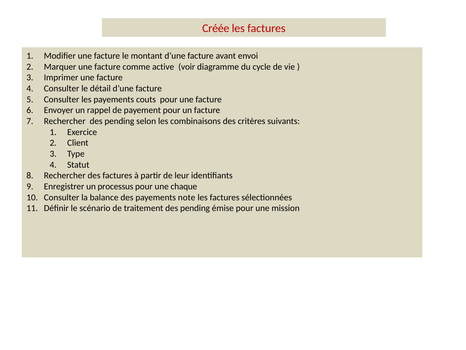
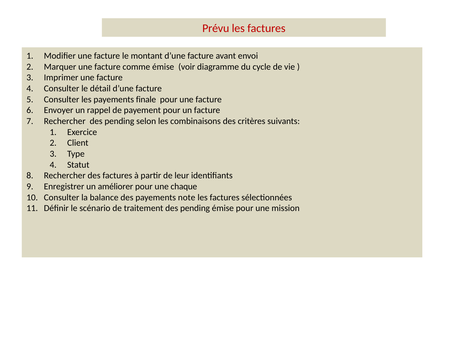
Créée: Créée -> Prévu (216, 28)
comme active: active -> émise (163, 67)
couts: couts -> finale (146, 99)
processus: processus -> améliorer (115, 186)
